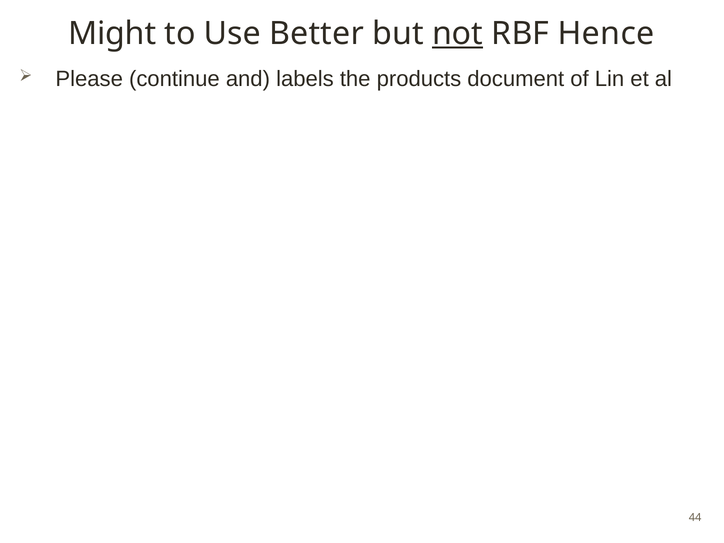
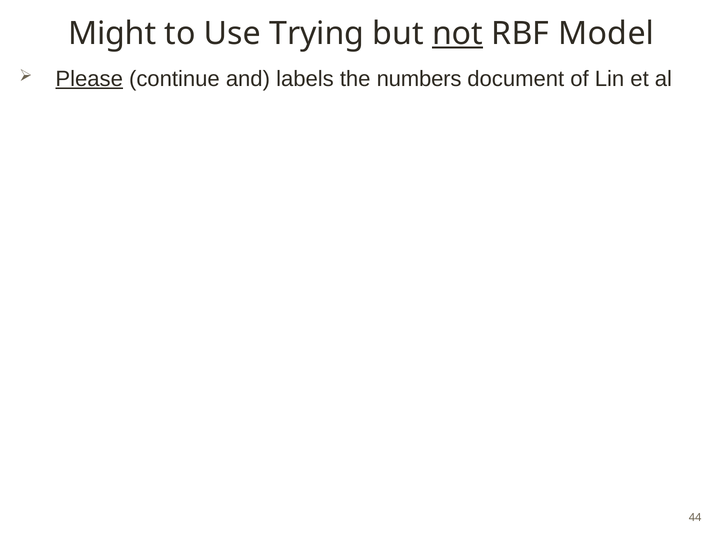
Better: Better -> Trying (317, 34)
Hence: Hence -> Model (606, 34)
Please underline: none -> present (89, 79)
products: products -> numbers (419, 79)
